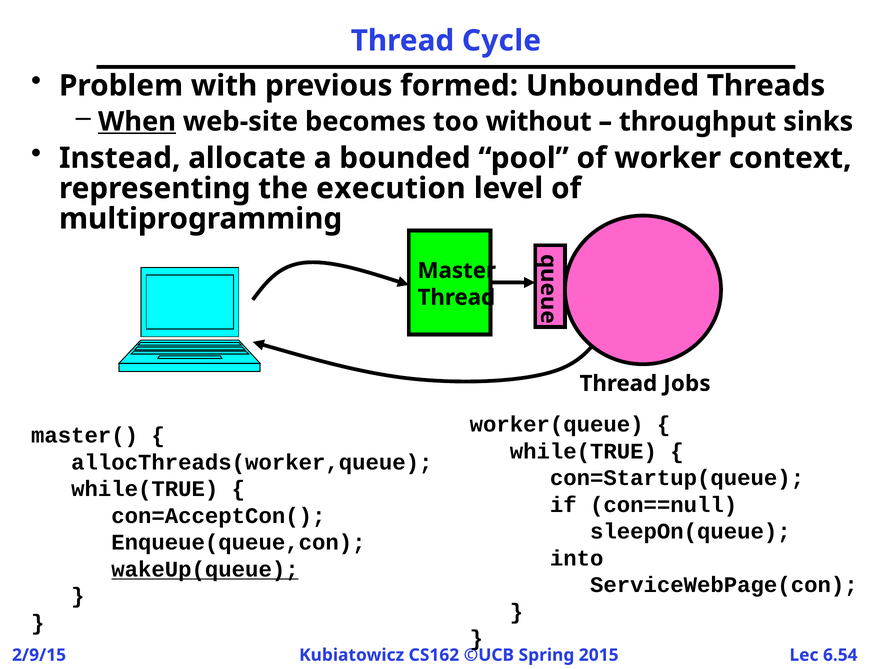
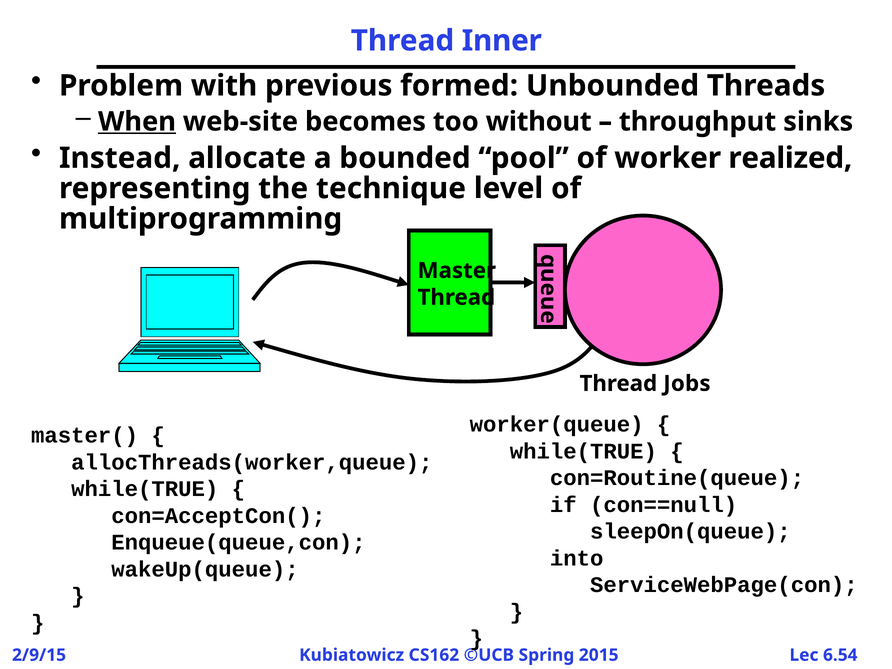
Cycle: Cycle -> Inner (502, 41)
context: context -> realized (790, 158)
execution: execution -> technique (391, 188)
con=Startup(queue: con=Startup(queue -> con=Routine(queue (677, 478)
wakeUp(queue underline: present -> none (205, 569)
